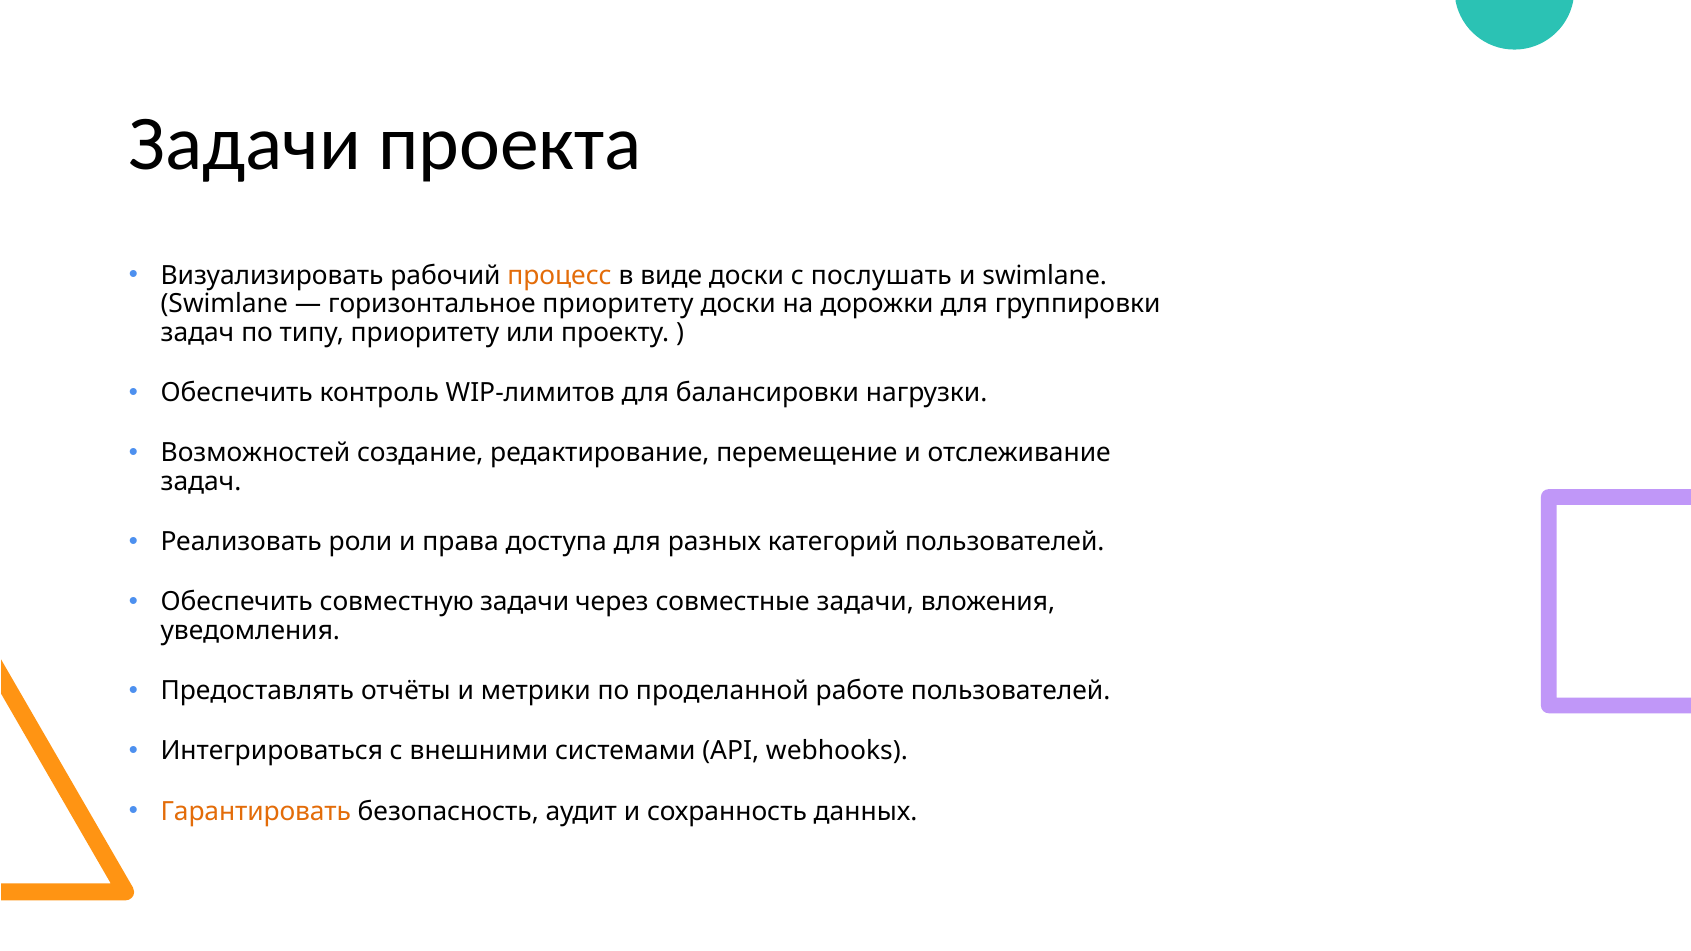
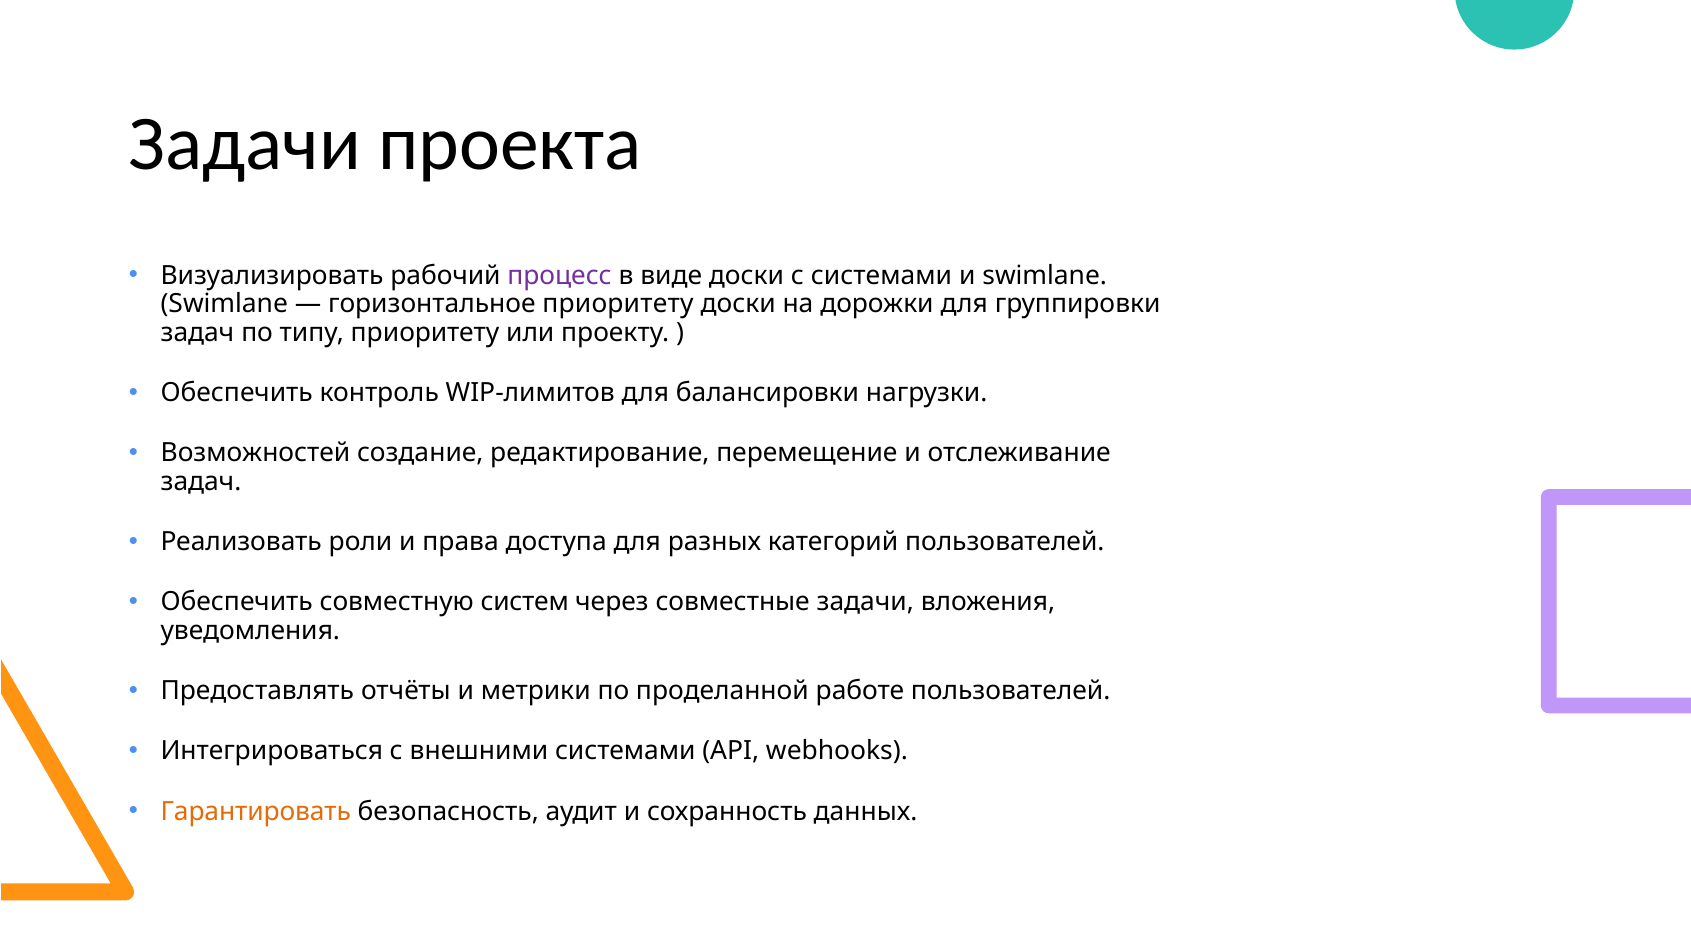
процесс colour: orange -> purple (560, 275)
с послушать: послушать -> системами (881, 275)
совместную задачи: задачи -> систем (525, 602)
